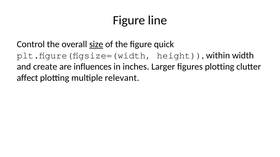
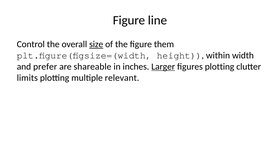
quick: quick -> them (164, 44)
create: create -> prefer (45, 67)
influences: influences -> shareable (92, 67)
Larger underline: none -> present (163, 67)
affect: affect -> limits (27, 78)
